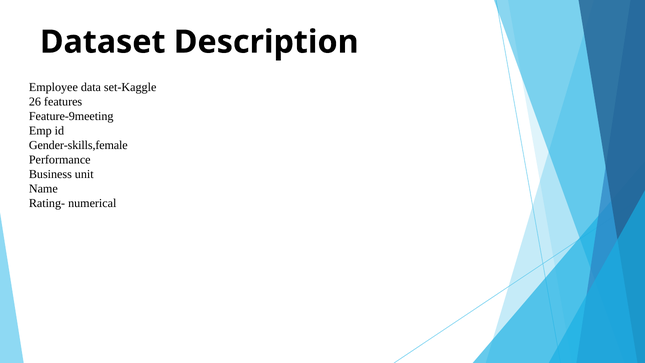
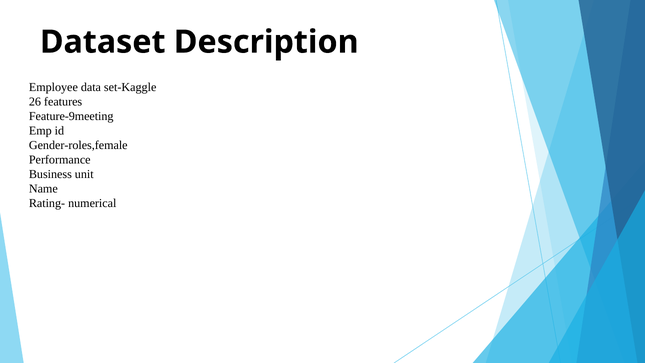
Gender-skills,female: Gender-skills,female -> Gender-roles,female (78, 145)
